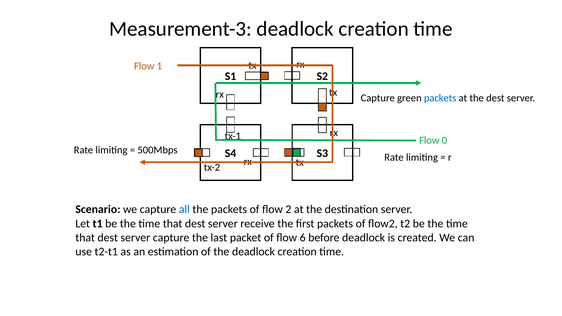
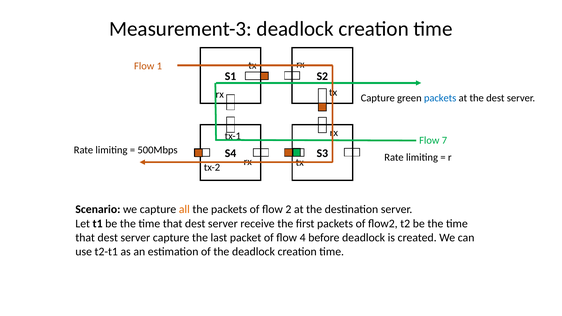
0: 0 -> 7 (444, 141)
all colour: blue -> orange (184, 210)
6: 6 -> 4 (303, 238)
